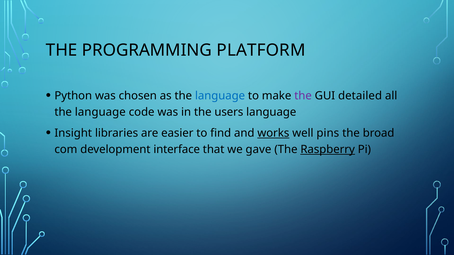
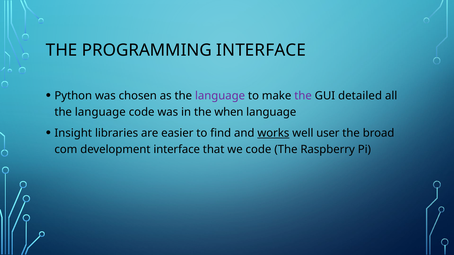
PROGRAMMING PLATFORM: PLATFORM -> INTERFACE (261, 50)
language colour: blue -> purple (220, 96)
users: users -> when (229, 112)
pins: pins -> user (328, 133)
we gave: gave -> code (258, 150)
Raspberry underline: present -> none (328, 150)
